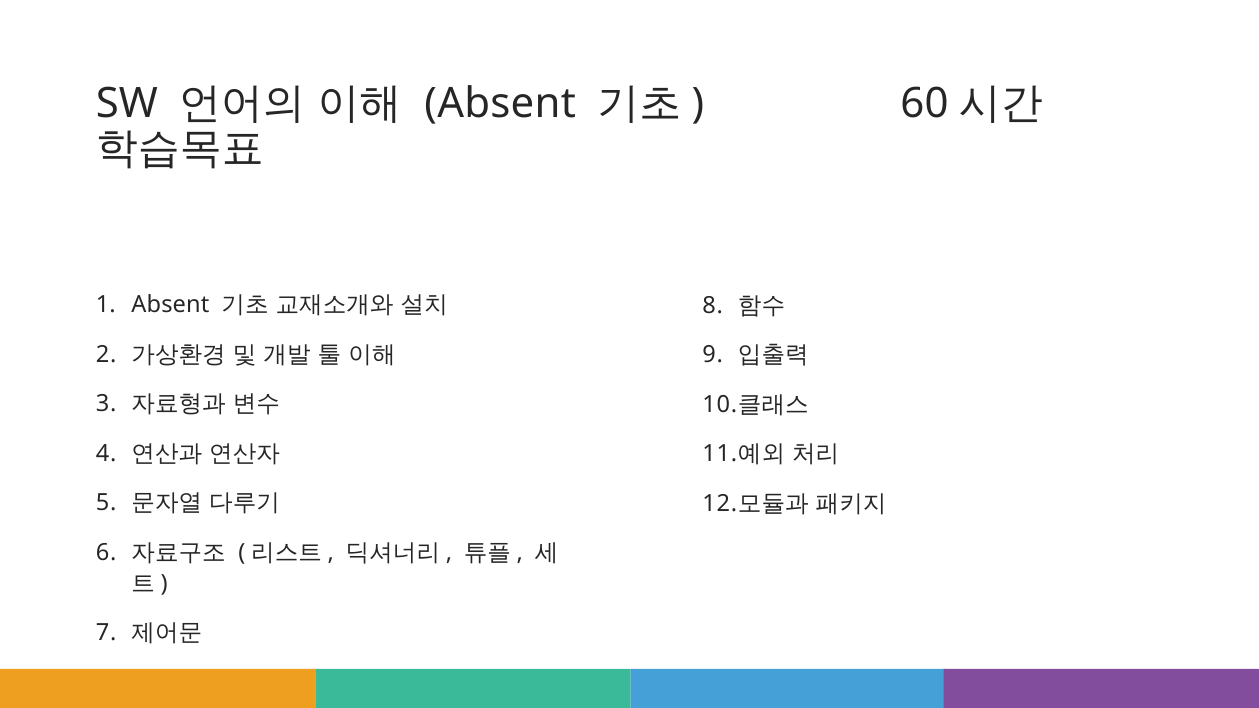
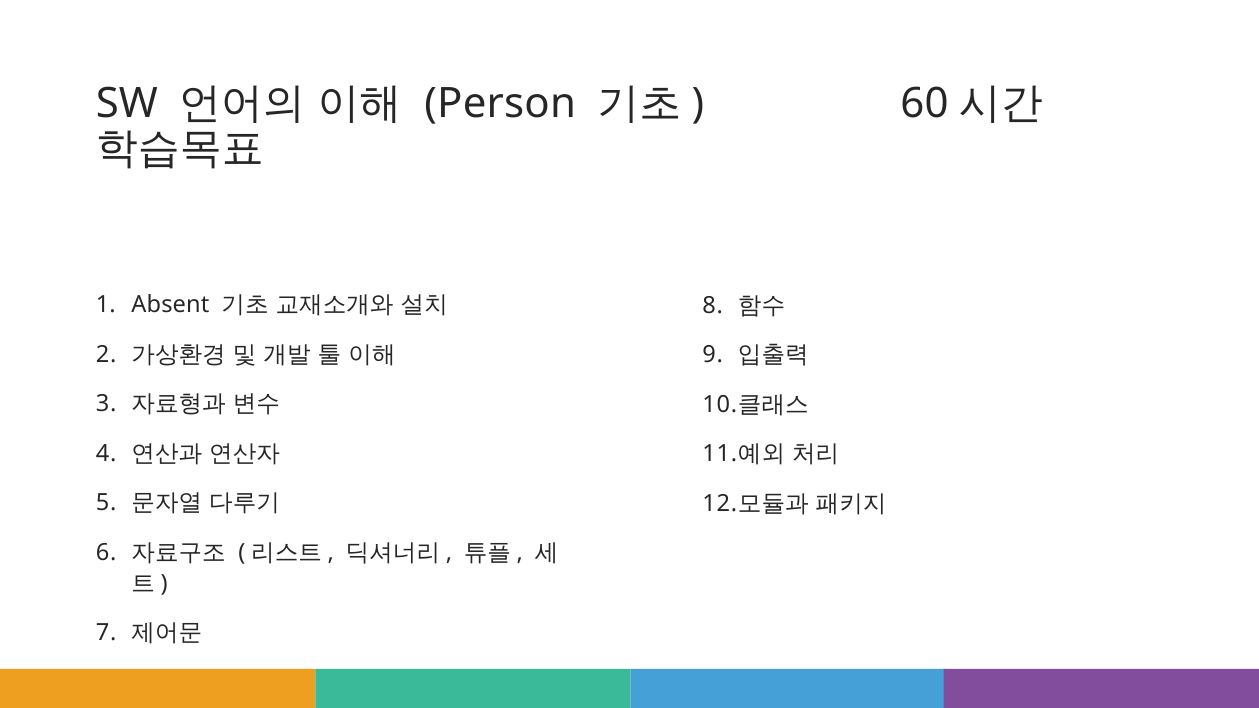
Absent: Absent -> Person (500, 103)
